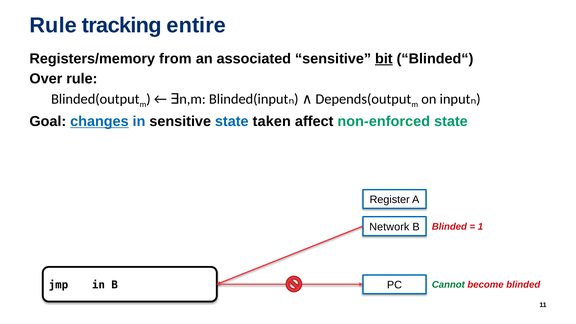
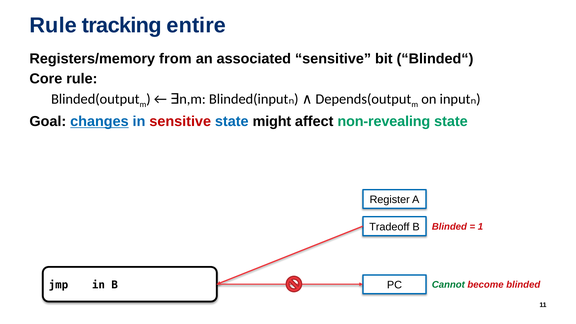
bit underline: present -> none (384, 59)
Over: Over -> Core (46, 79)
sensitive colour: black -> red (180, 121)
taken: taken -> might (272, 121)
non-enforced: non-enforced -> non-revealing (384, 121)
Network: Network -> Tradeoff (389, 227)
